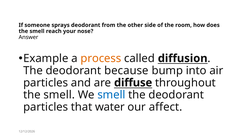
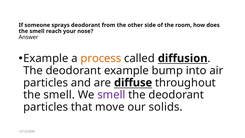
deodorant because: because -> example (126, 70)
smell colour: blue -> purple (111, 95)
water: water -> move (110, 107)
affect: affect -> solids (166, 107)
